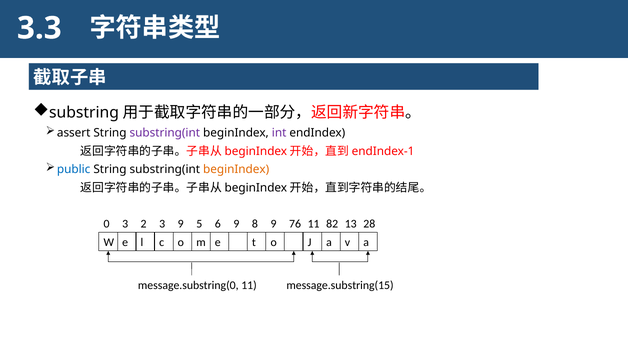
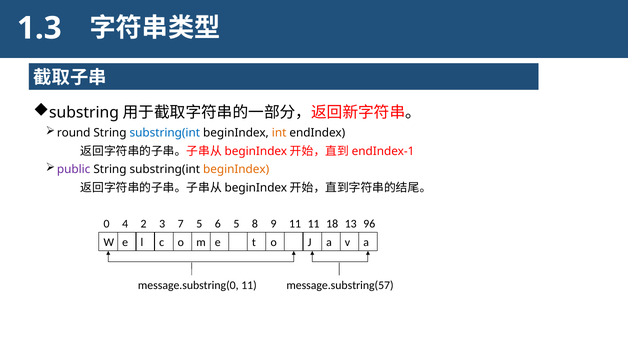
3.3: 3.3 -> 1.3 (39, 28)
assert: assert -> round (74, 133)
substring(int colour: purple -> blue (165, 133)
int colour: purple -> orange (279, 133)
public colour: blue -> purple (74, 170)
0 3: 3 -> 4 (125, 224)
3 9: 9 -> 7 (181, 224)
6 9: 9 -> 5 (236, 224)
9 76: 76 -> 11 (295, 224)
82: 82 -> 18 (332, 224)
28: 28 -> 96 (369, 224)
message.substring(15: message.substring(15 -> message.substring(57 (340, 286)
